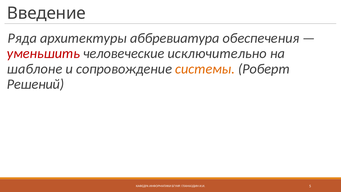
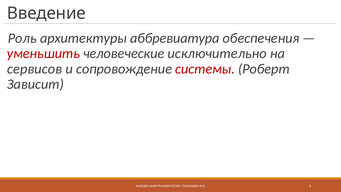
Ряда: Ряда -> Роль (22, 38)
шаблоне: шаблоне -> сервисов (35, 69)
системы colour: orange -> red (205, 69)
Решений: Решений -> Зависит (35, 84)
